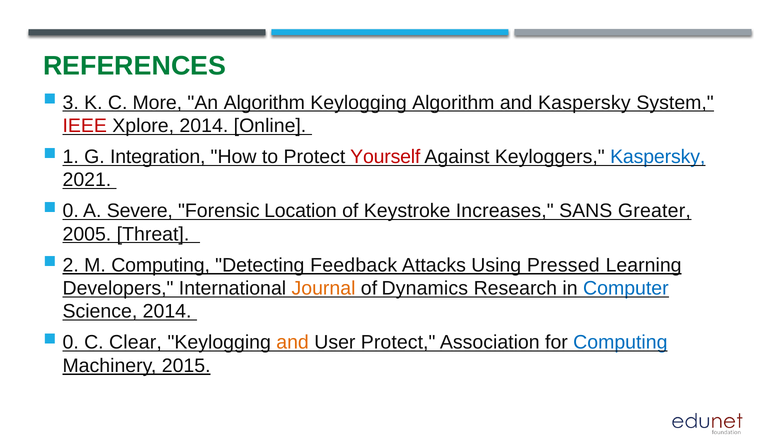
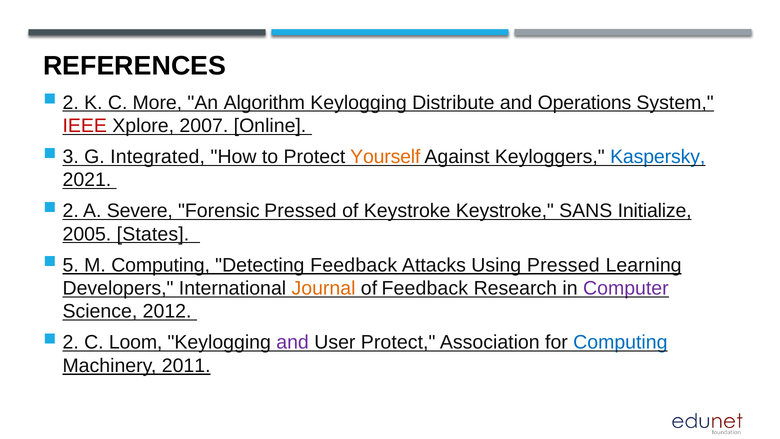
REFERENCES colour: green -> black (135, 66)
3: 3 -> 2 (71, 103)
Keylogging Algorithm: Algorithm -> Distribute (453, 103)
and Kaspersky: Kaspersky -> Operations (585, 103)
Xplore 2014: 2014 -> 2007 (204, 126)
1: 1 -> 3 (71, 157)
Integration: Integration -> Integrated (158, 157)
Yourself colour: red -> orange (385, 157)
0: 0 -> 2 (71, 211)
Forensic Location: Location -> Pressed (300, 211)
Keystroke Increases: Increases -> Keystroke (505, 211)
Greater: Greater -> Initialize (655, 211)
Threat: Threat -> States (153, 234)
2: 2 -> 5 (71, 265)
of Dynamics: Dynamics -> Feedback (425, 288)
Computer colour: blue -> purple (626, 288)
Science 2014: 2014 -> 2012 (167, 311)
0: 0 -> 2 (71, 342)
Clear: Clear -> Loom (136, 342)
and colour: orange -> purple (293, 342)
2015: 2015 -> 2011 (186, 365)
